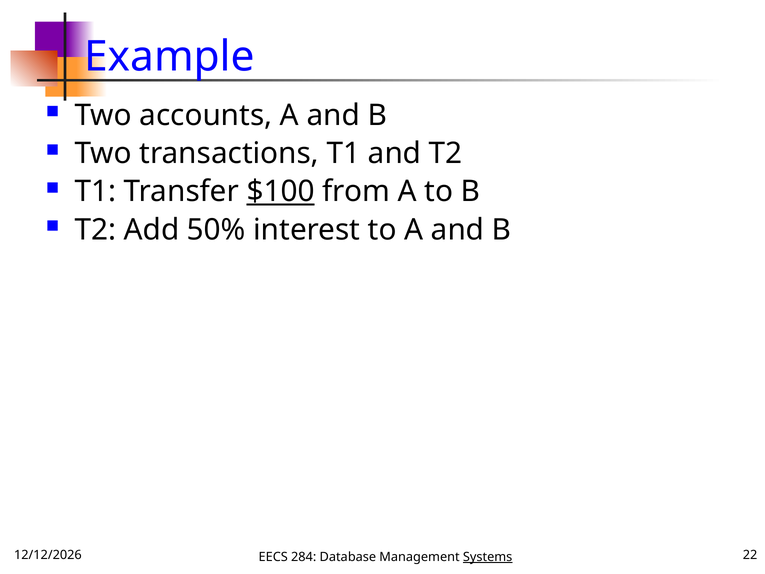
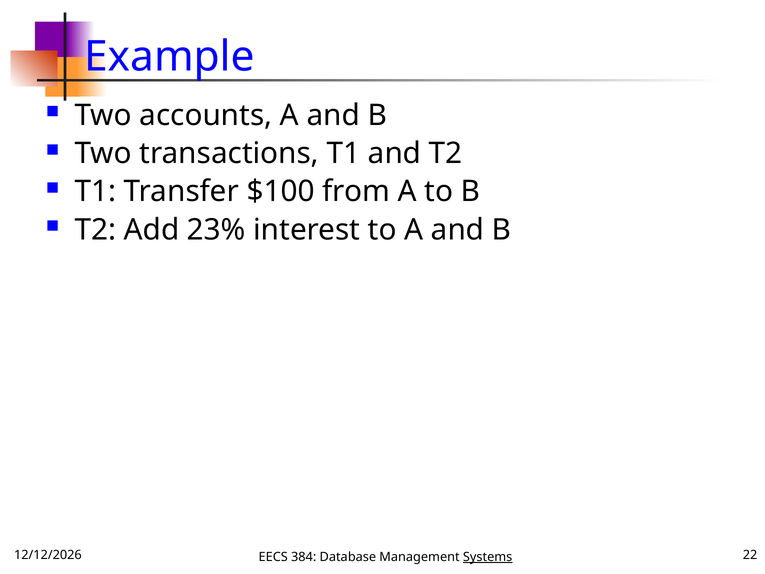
$100 underline: present -> none (281, 192)
50%: 50% -> 23% (216, 230)
284: 284 -> 384 (304, 557)
